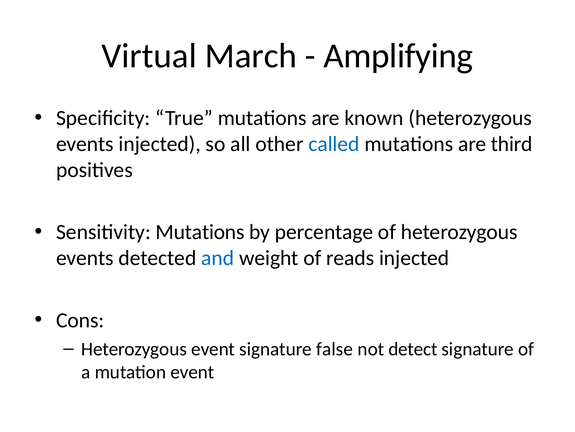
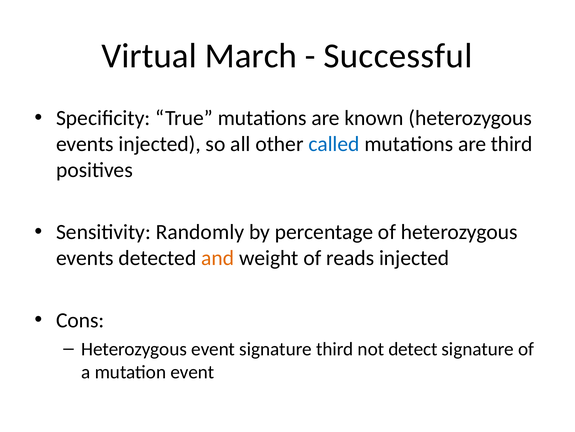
Amplifying: Amplifying -> Successful (398, 56)
Sensitivity Mutations: Mutations -> Randomly (200, 232)
and colour: blue -> orange (218, 258)
signature false: false -> third (335, 348)
